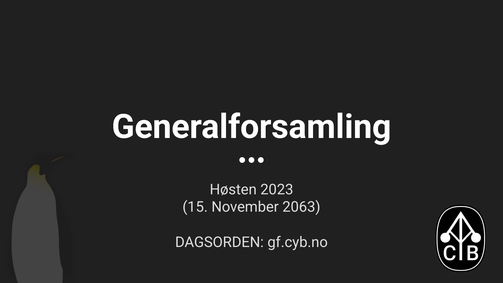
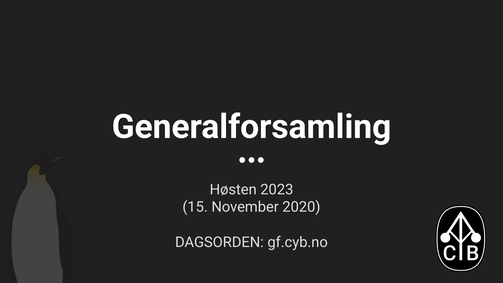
2063: 2063 -> 2020 (301, 207)
